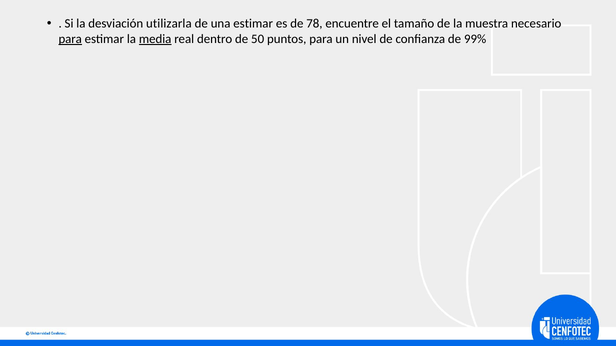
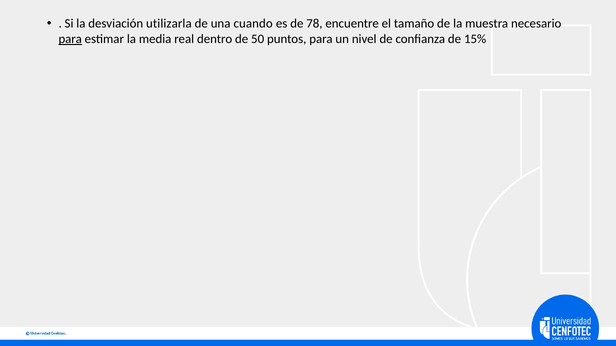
una estimar: estimar -> cuando (253, 24)
media underline: present -> none (155, 39)
99%: 99% -> 15% (475, 39)
